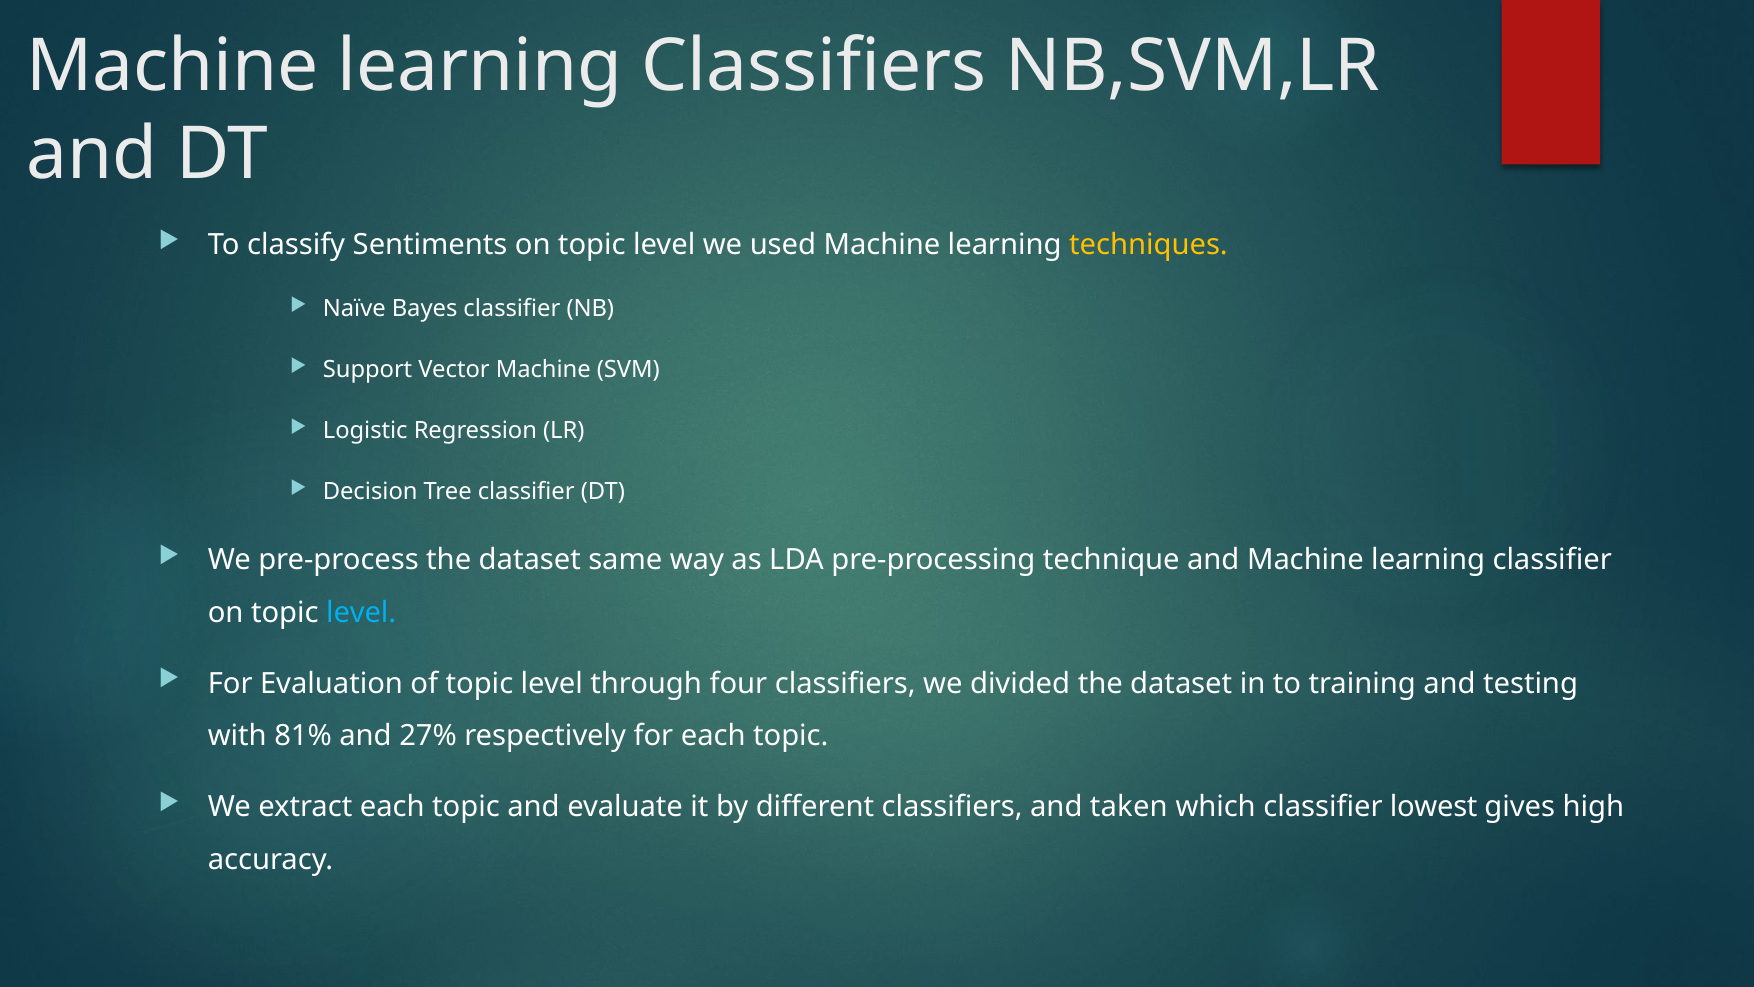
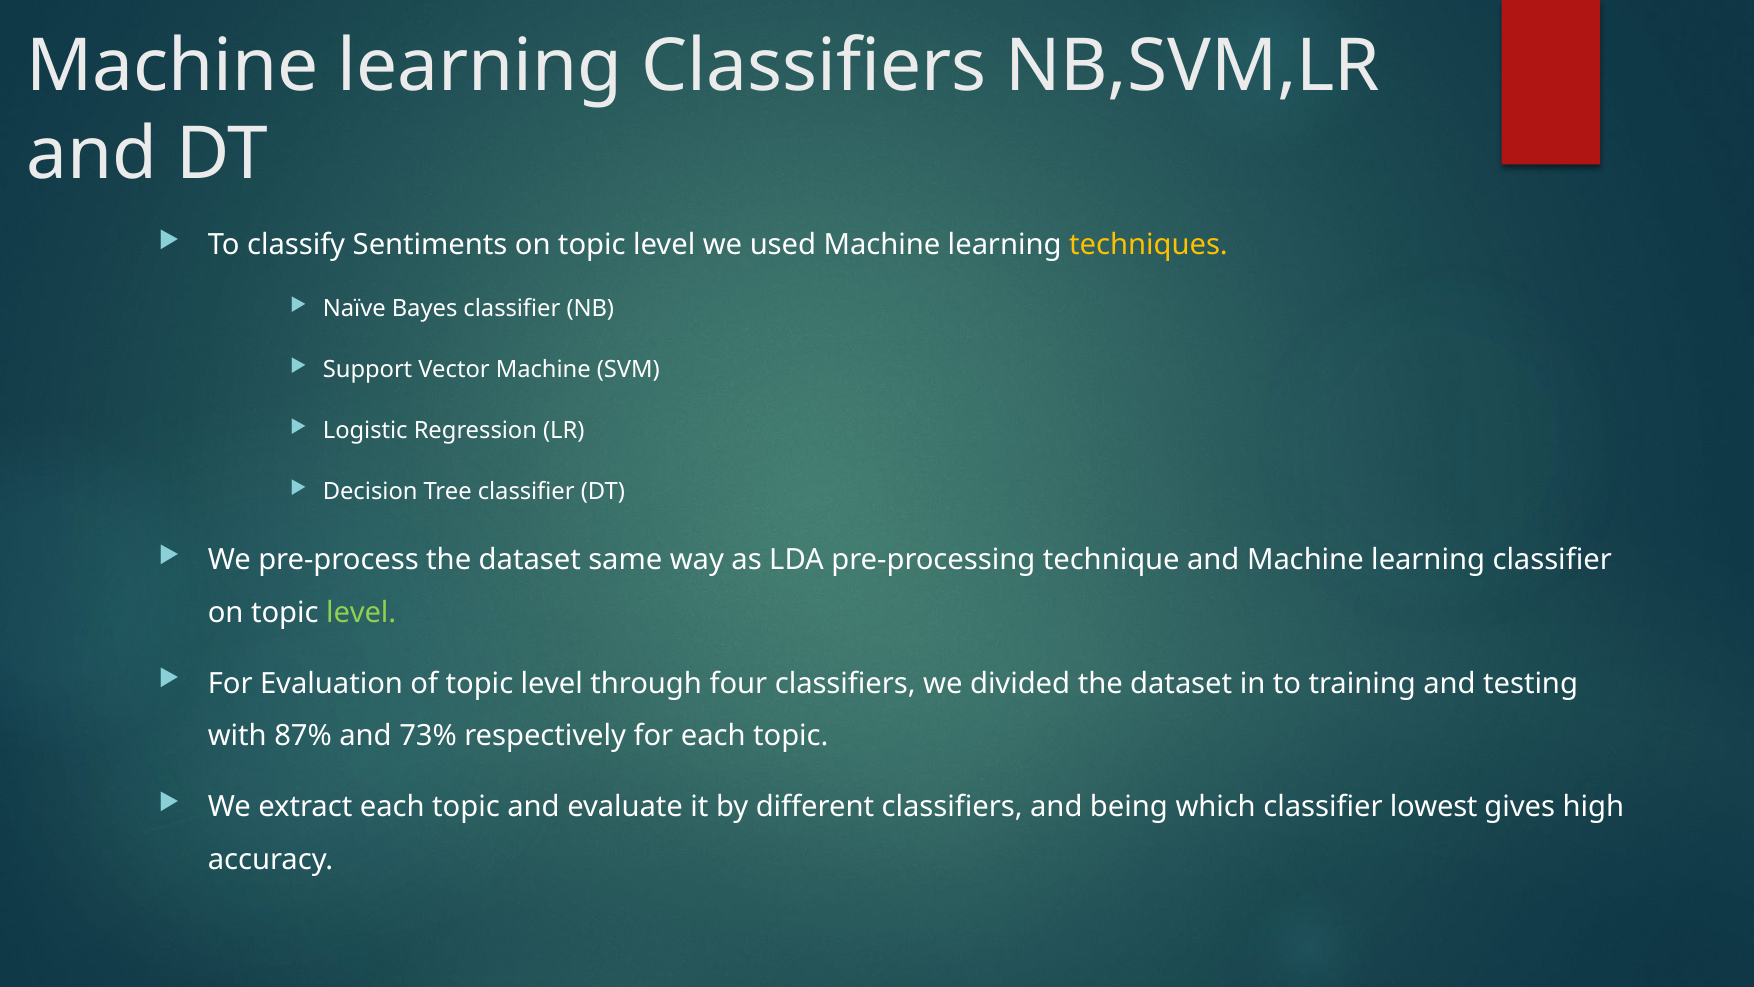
level colour: light blue -> light green (361, 612)
81%: 81% -> 87% (303, 736)
27%: 27% -> 73% (428, 736)
taken: taken -> being (1129, 807)
